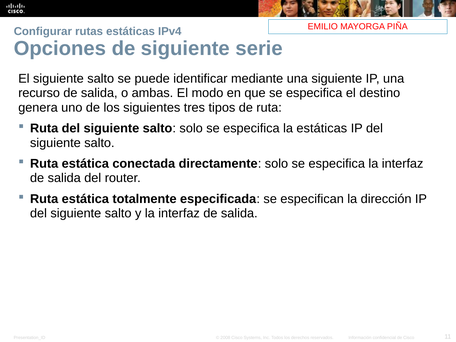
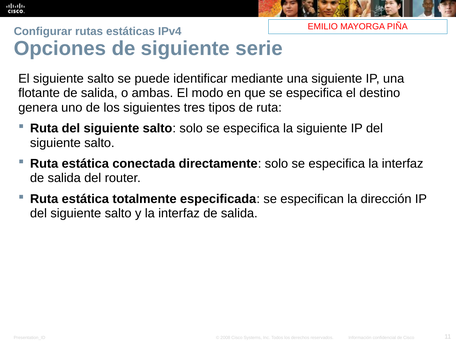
recurso: recurso -> flotante (39, 93)
la estáticas: estáticas -> siguiente (322, 128)
